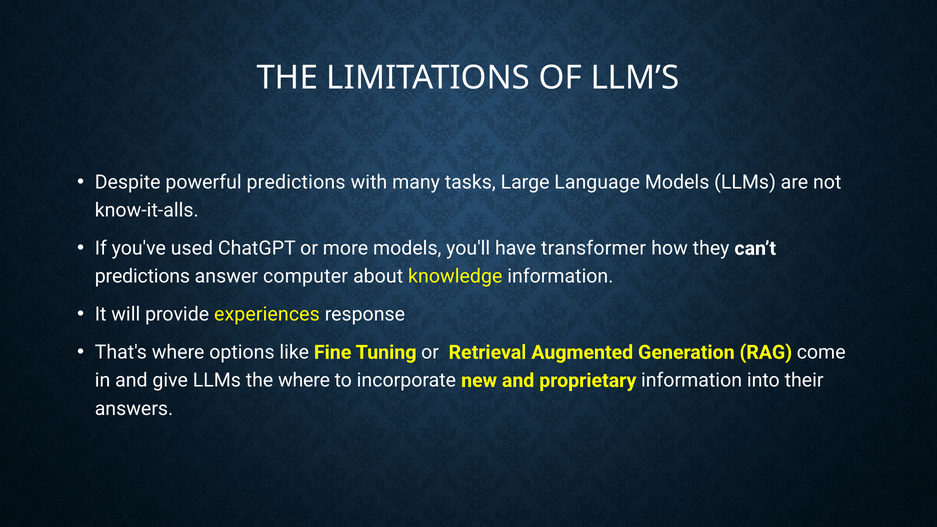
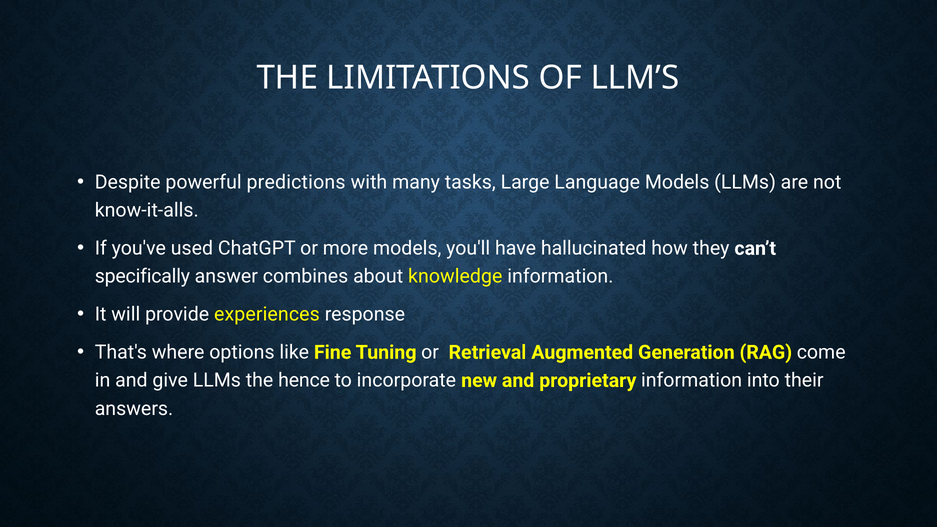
transformer: transformer -> hallucinated (594, 248)
predictions: predictions -> specifically (142, 277)
computer: computer -> combines (306, 277)
the where: where -> hence (304, 381)
